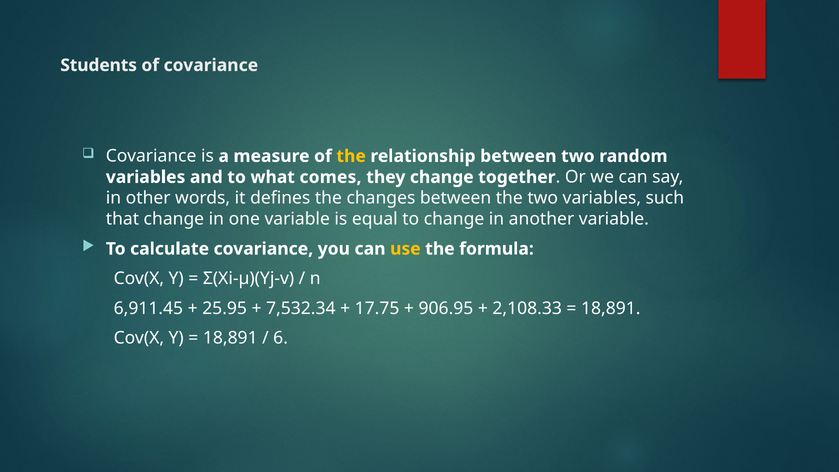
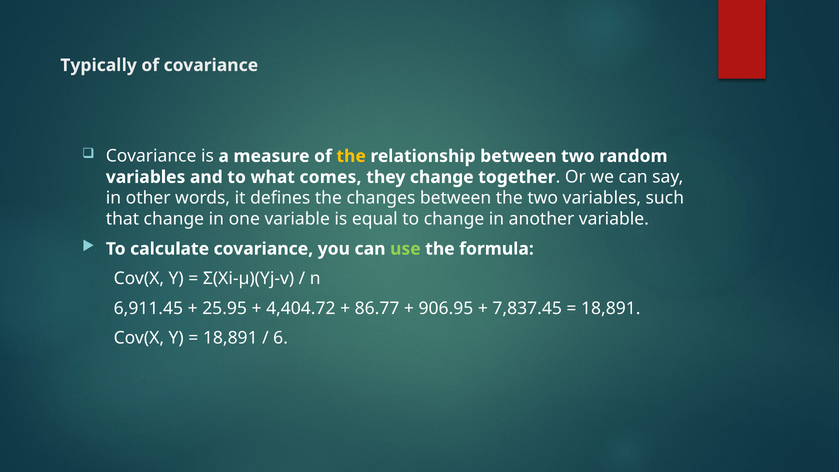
Students: Students -> Typically (99, 65)
use colour: yellow -> light green (405, 249)
7,532.34: 7,532.34 -> 4,404.72 (301, 308)
17.75: 17.75 -> 86.77 (377, 308)
2,108.33: 2,108.33 -> 7,837.45 (527, 308)
